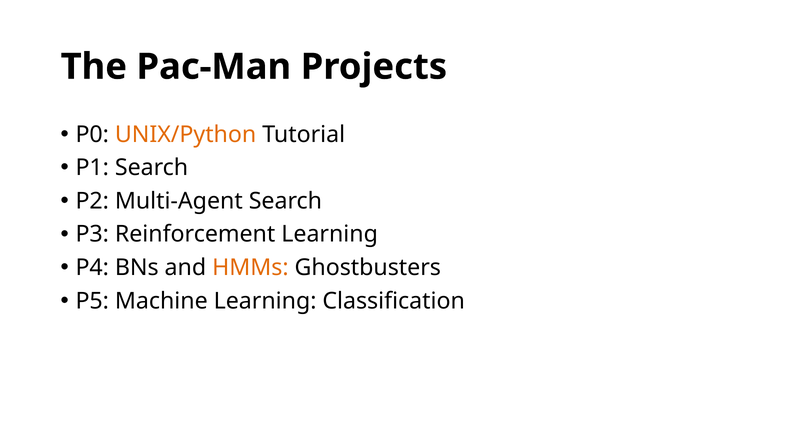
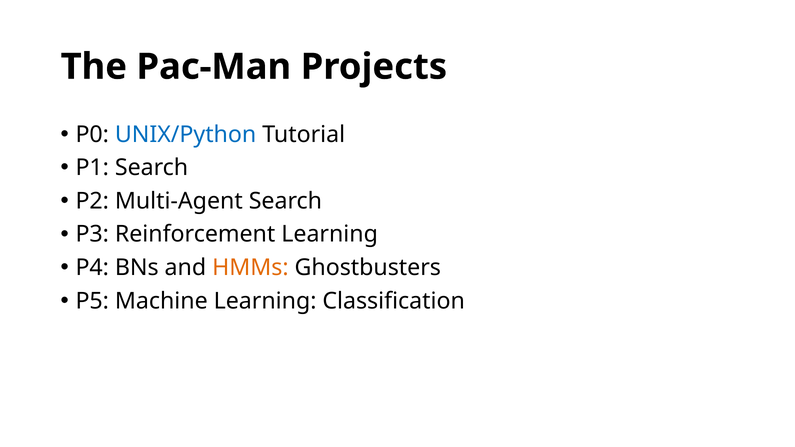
UNIX/Python colour: orange -> blue (186, 134)
